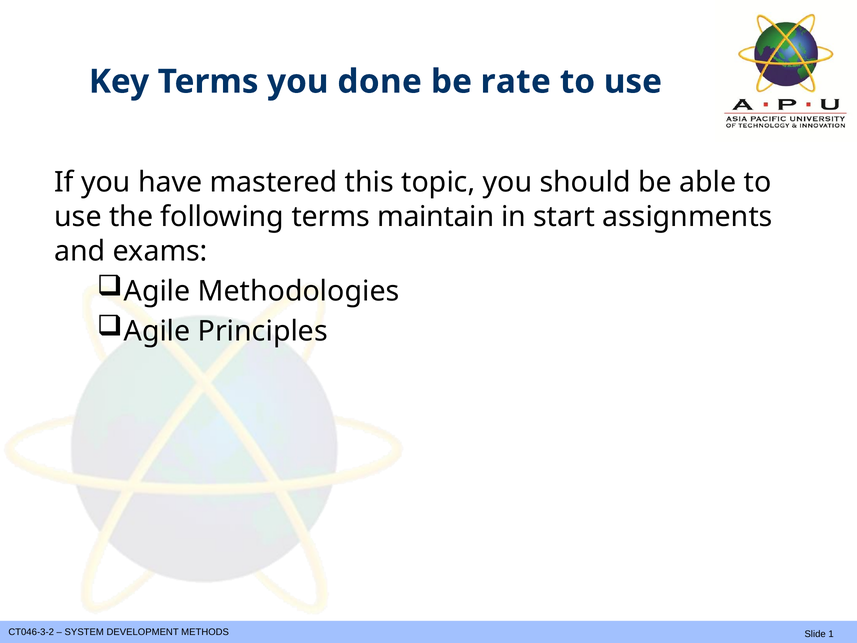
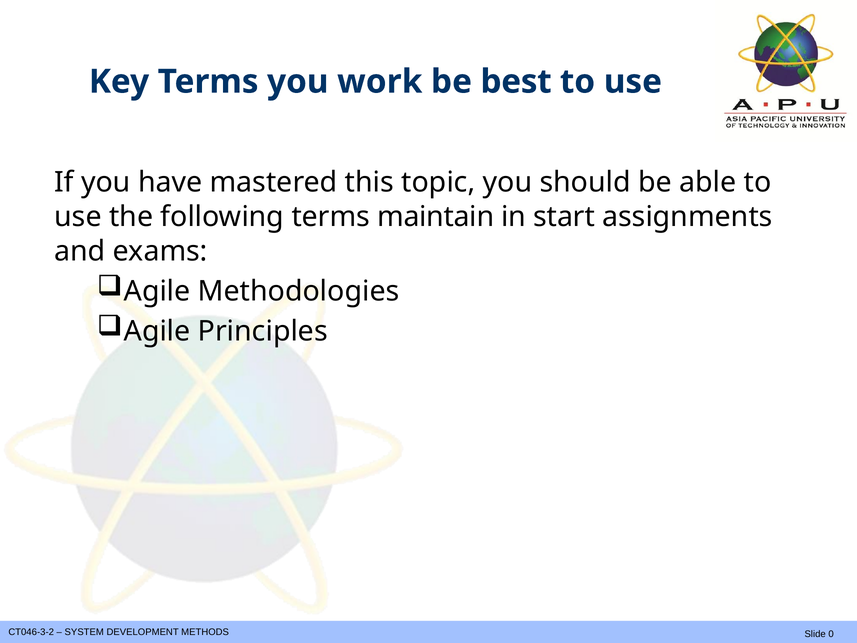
done: done -> work (380, 82)
rate: rate -> best (516, 82)
1: 1 -> 0 (831, 634)
